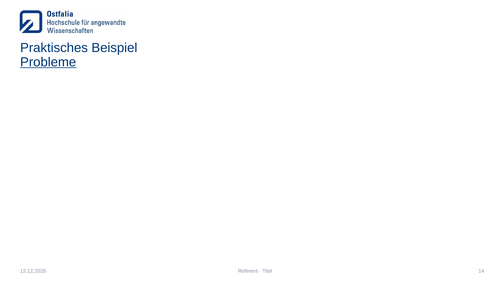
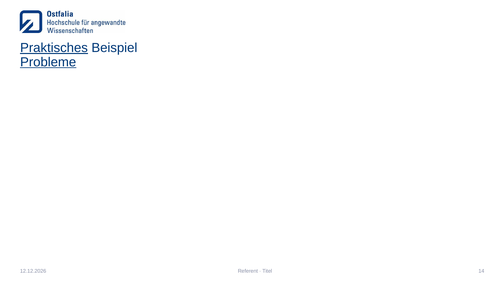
Praktisches underline: none -> present (54, 48)
